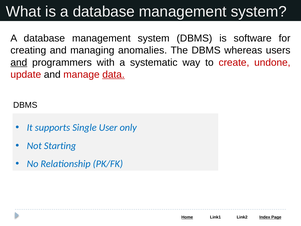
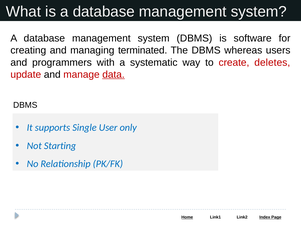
anomalies: anomalies -> terminated (143, 50)
and underline: present -> none (19, 62)
undone: undone -> deletes (272, 62)
